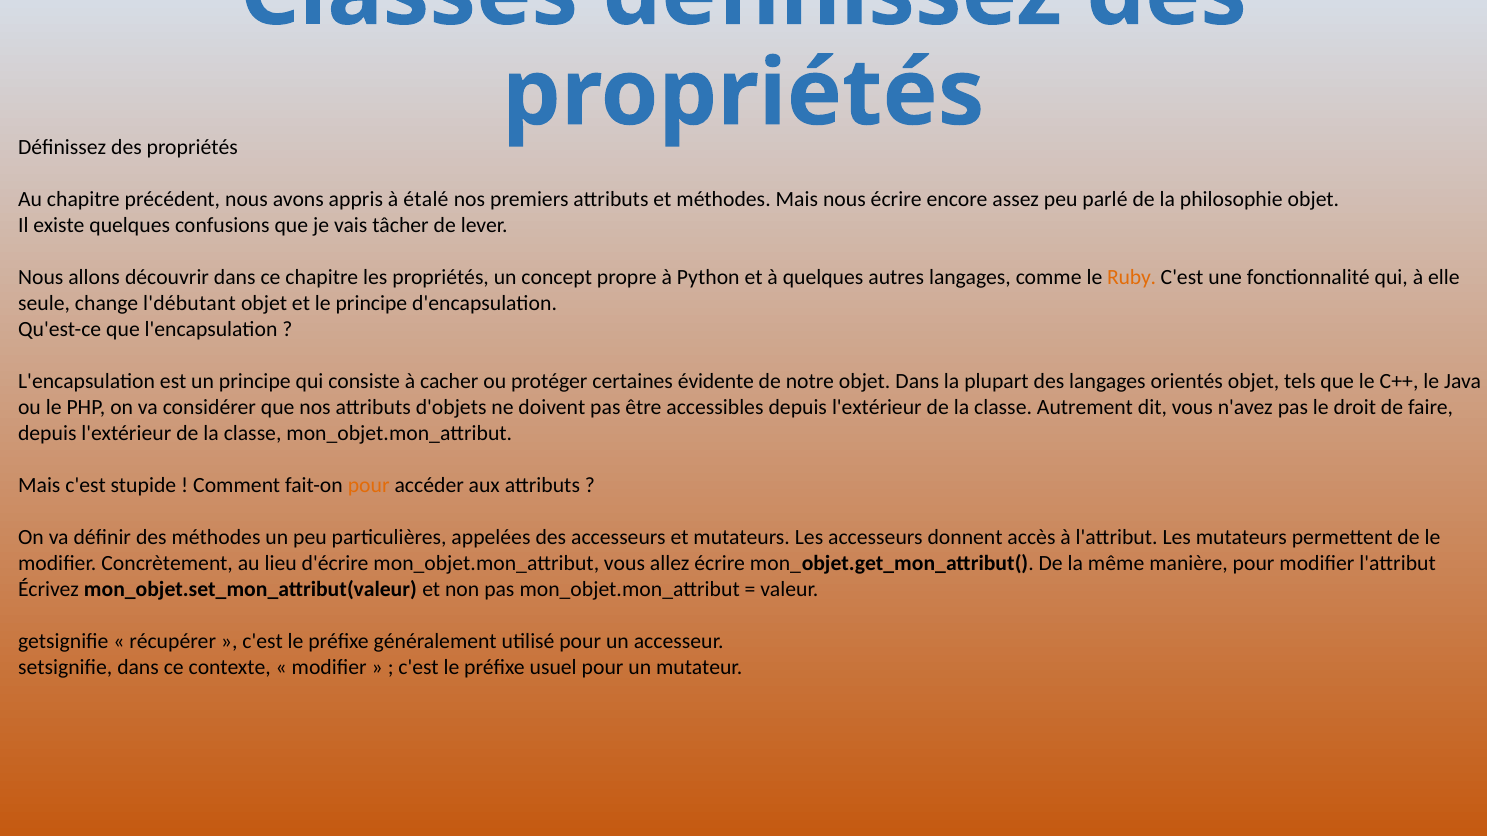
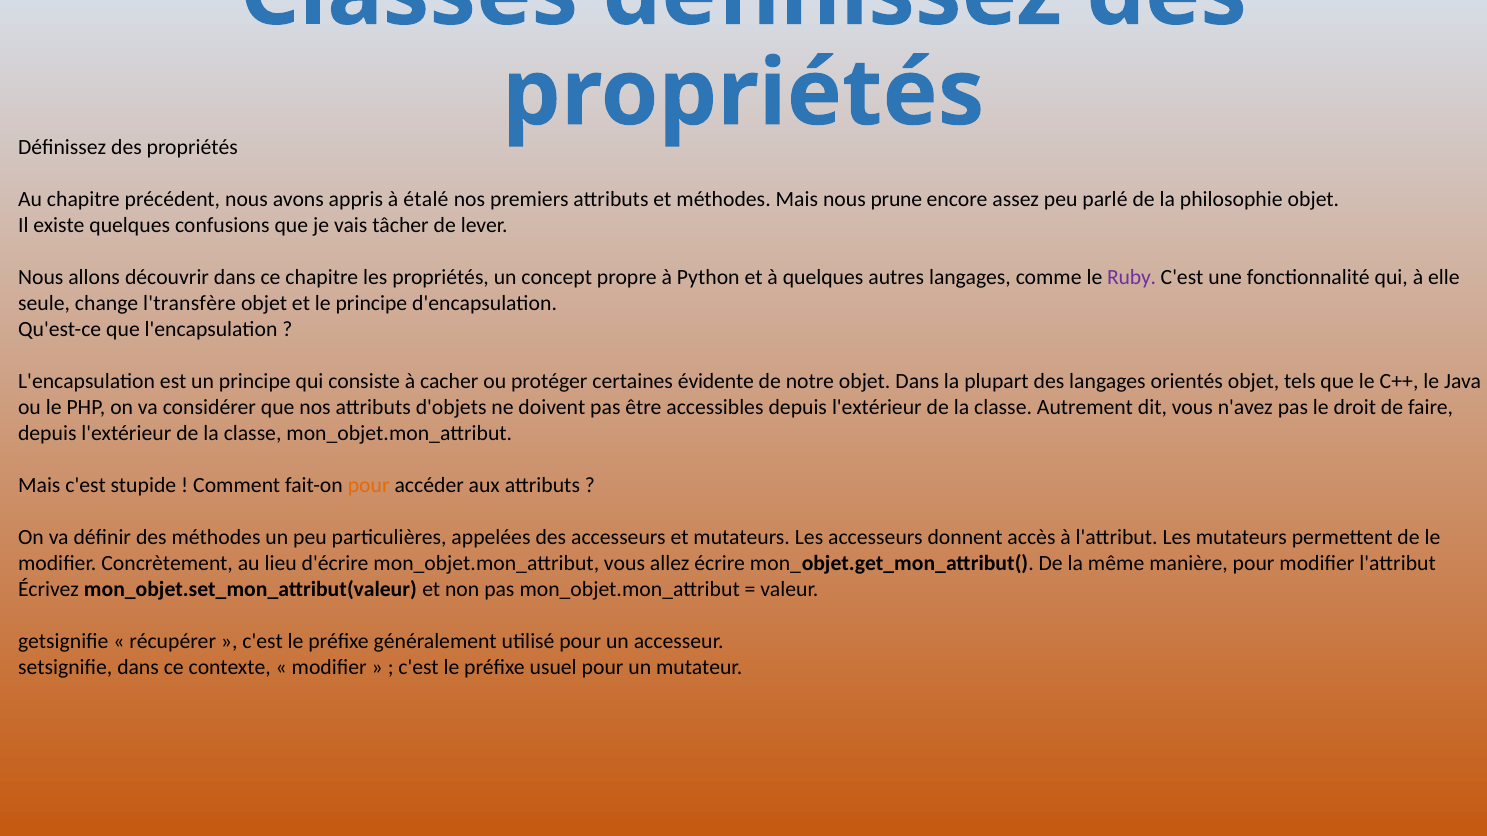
nous écrire: écrire -> prune (896, 199)
Ruby colour: orange -> purple (1132, 277)
l'débutant: l'débutant -> l'transfère (189, 303)
